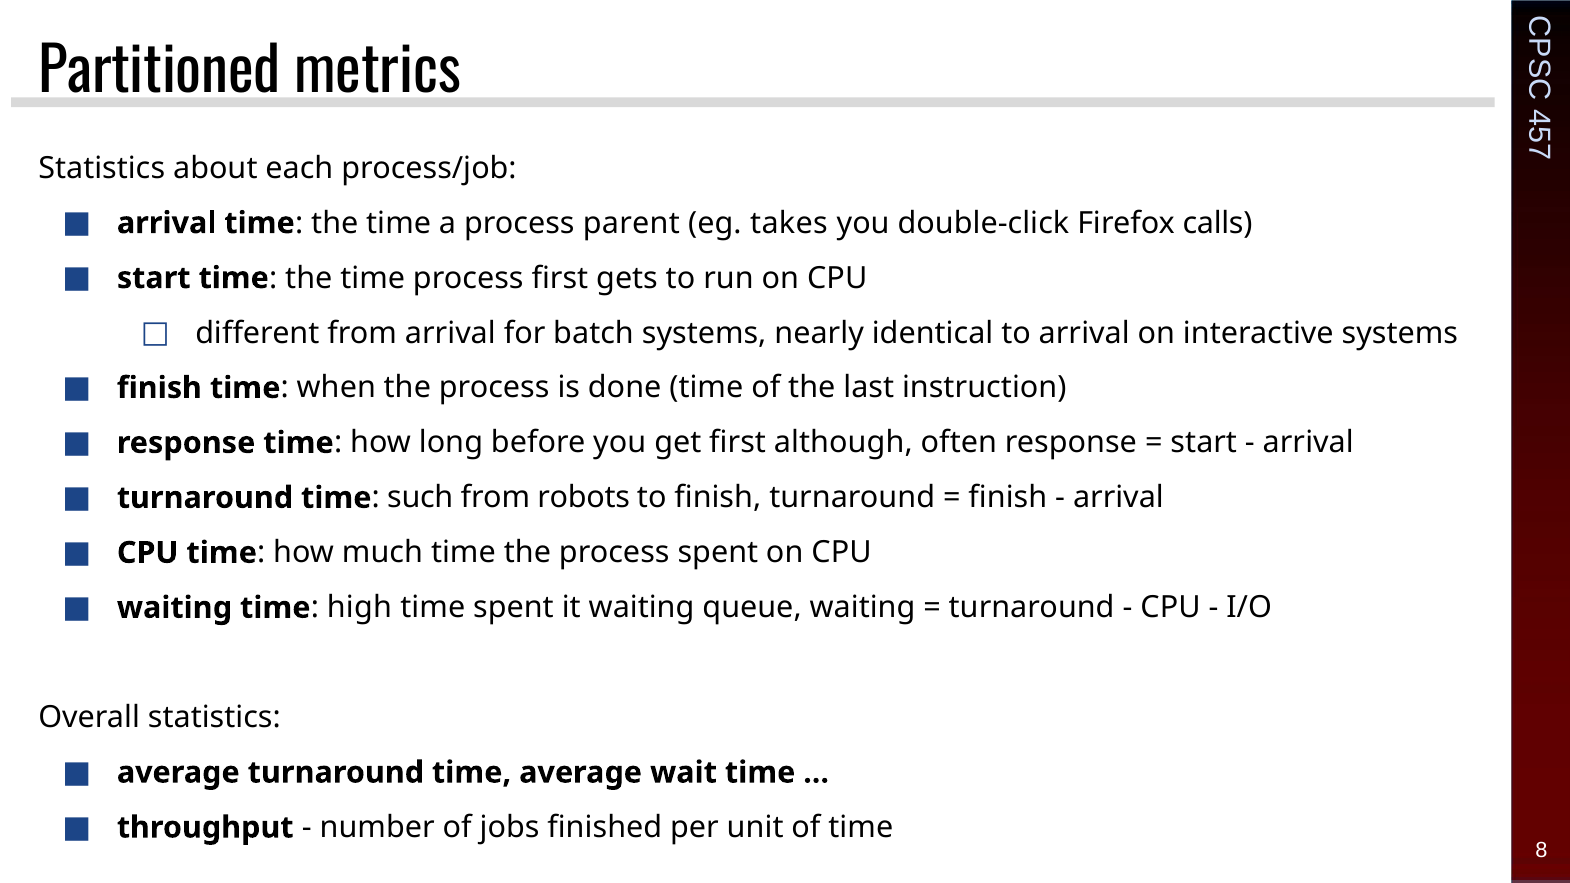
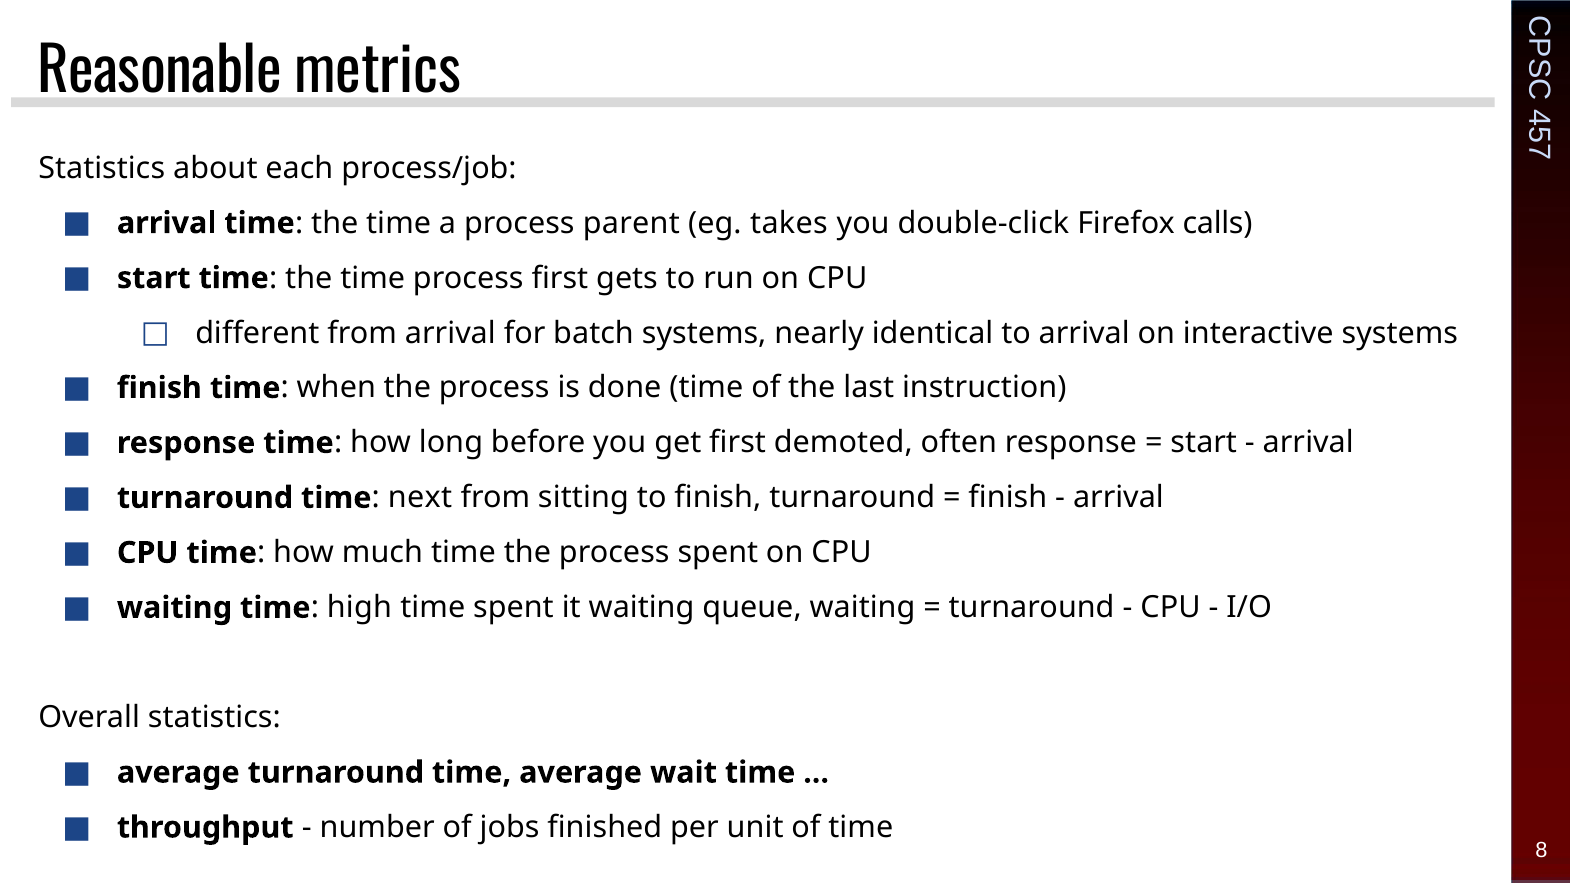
Partitioned: Partitioned -> Reasonable (160, 72)
although: although -> demoted (843, 443)
such: such -> next (420, 498)
robots: robots -> sitting (583, 498)
